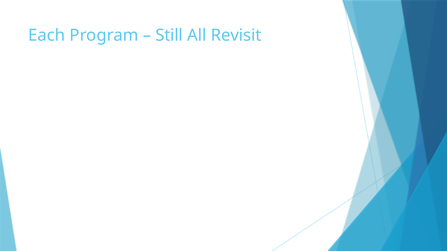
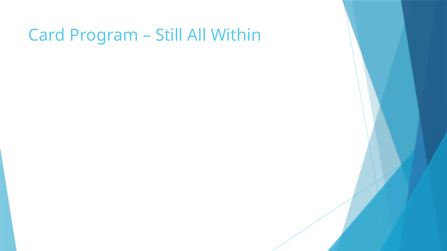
Each: Each -> Card (47, 35)
Revisit: Revisit -> Within (236, 35)
